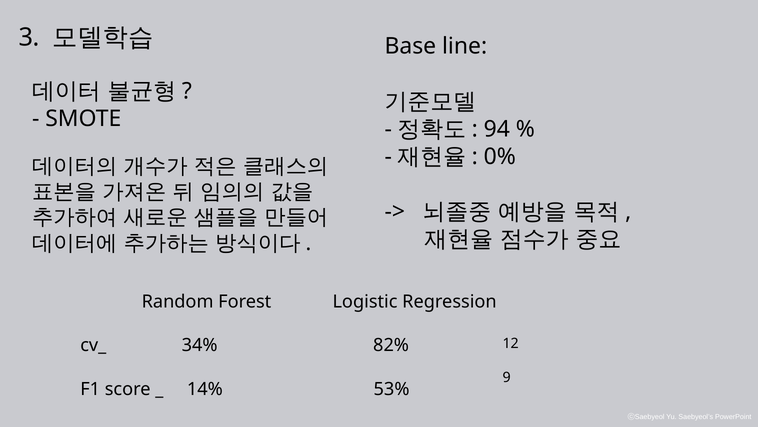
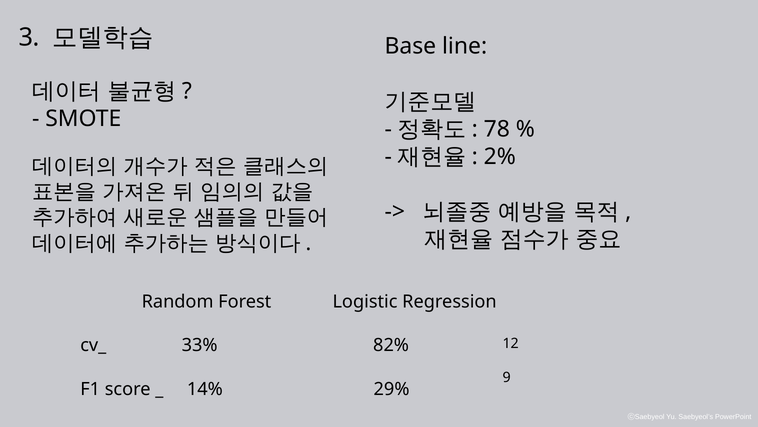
94: 94 -> 78 (497, 129)
0%: 0% -> 2% (500, 156)
34%: 34% -> 33% (200, 345)
53%: 53% -> 29% (392, 388)
